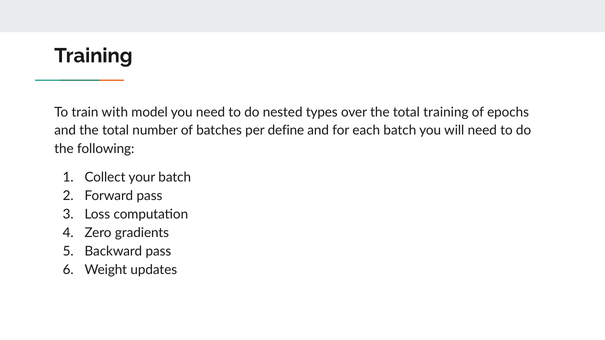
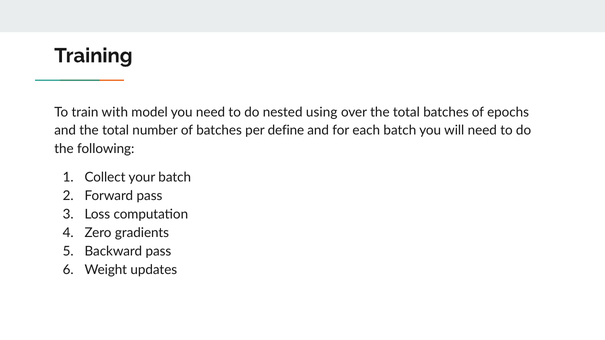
types: types -> using (322, 112)
total training: training -> batches (446, 112)
